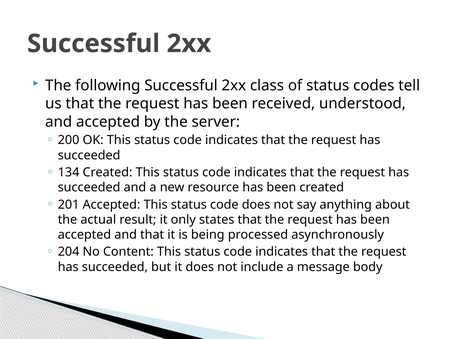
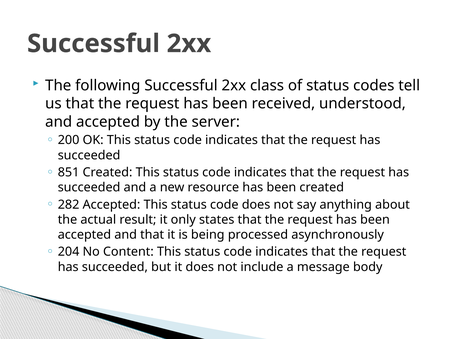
134: 134 -> 851 (69, 172)
201: 201 -> 282 (69, 205)
